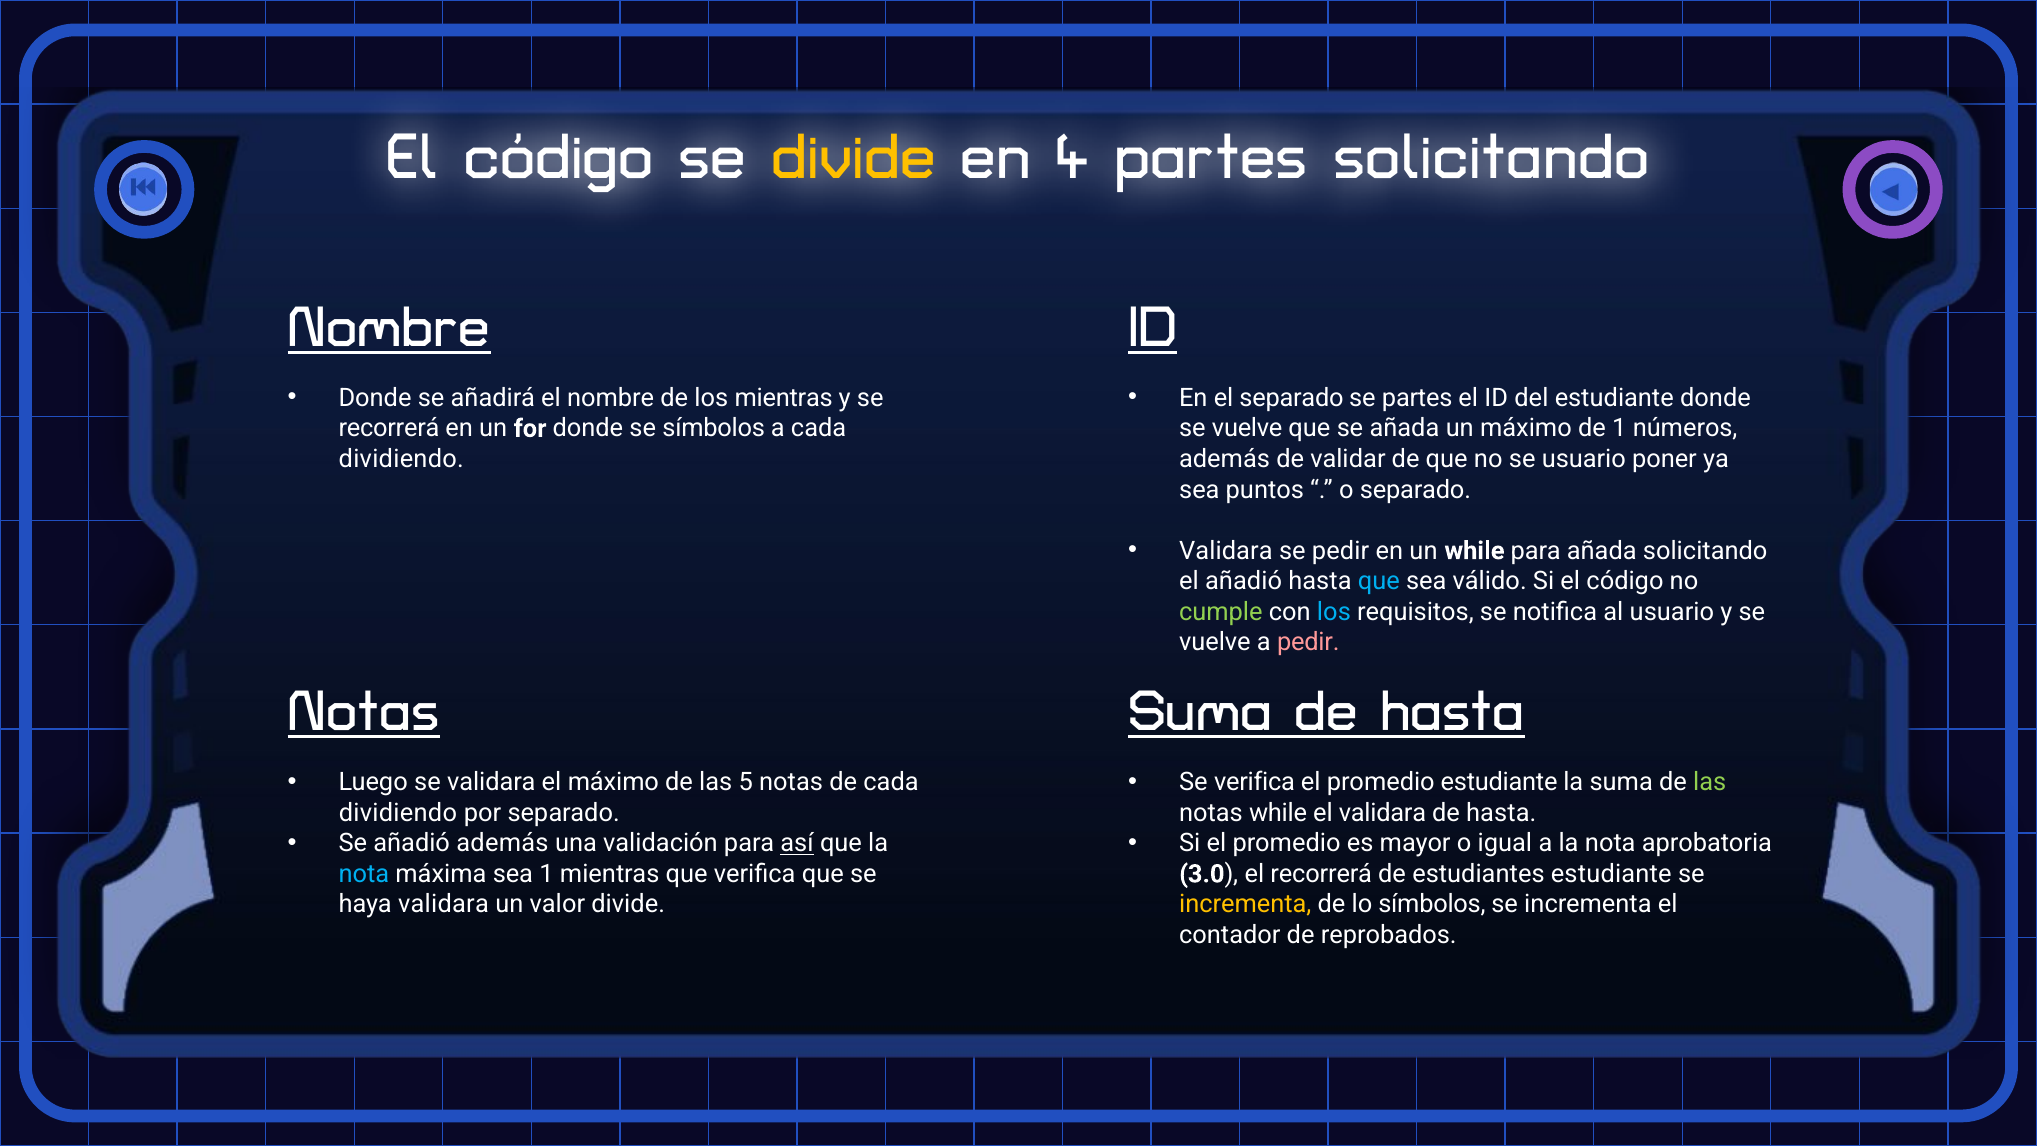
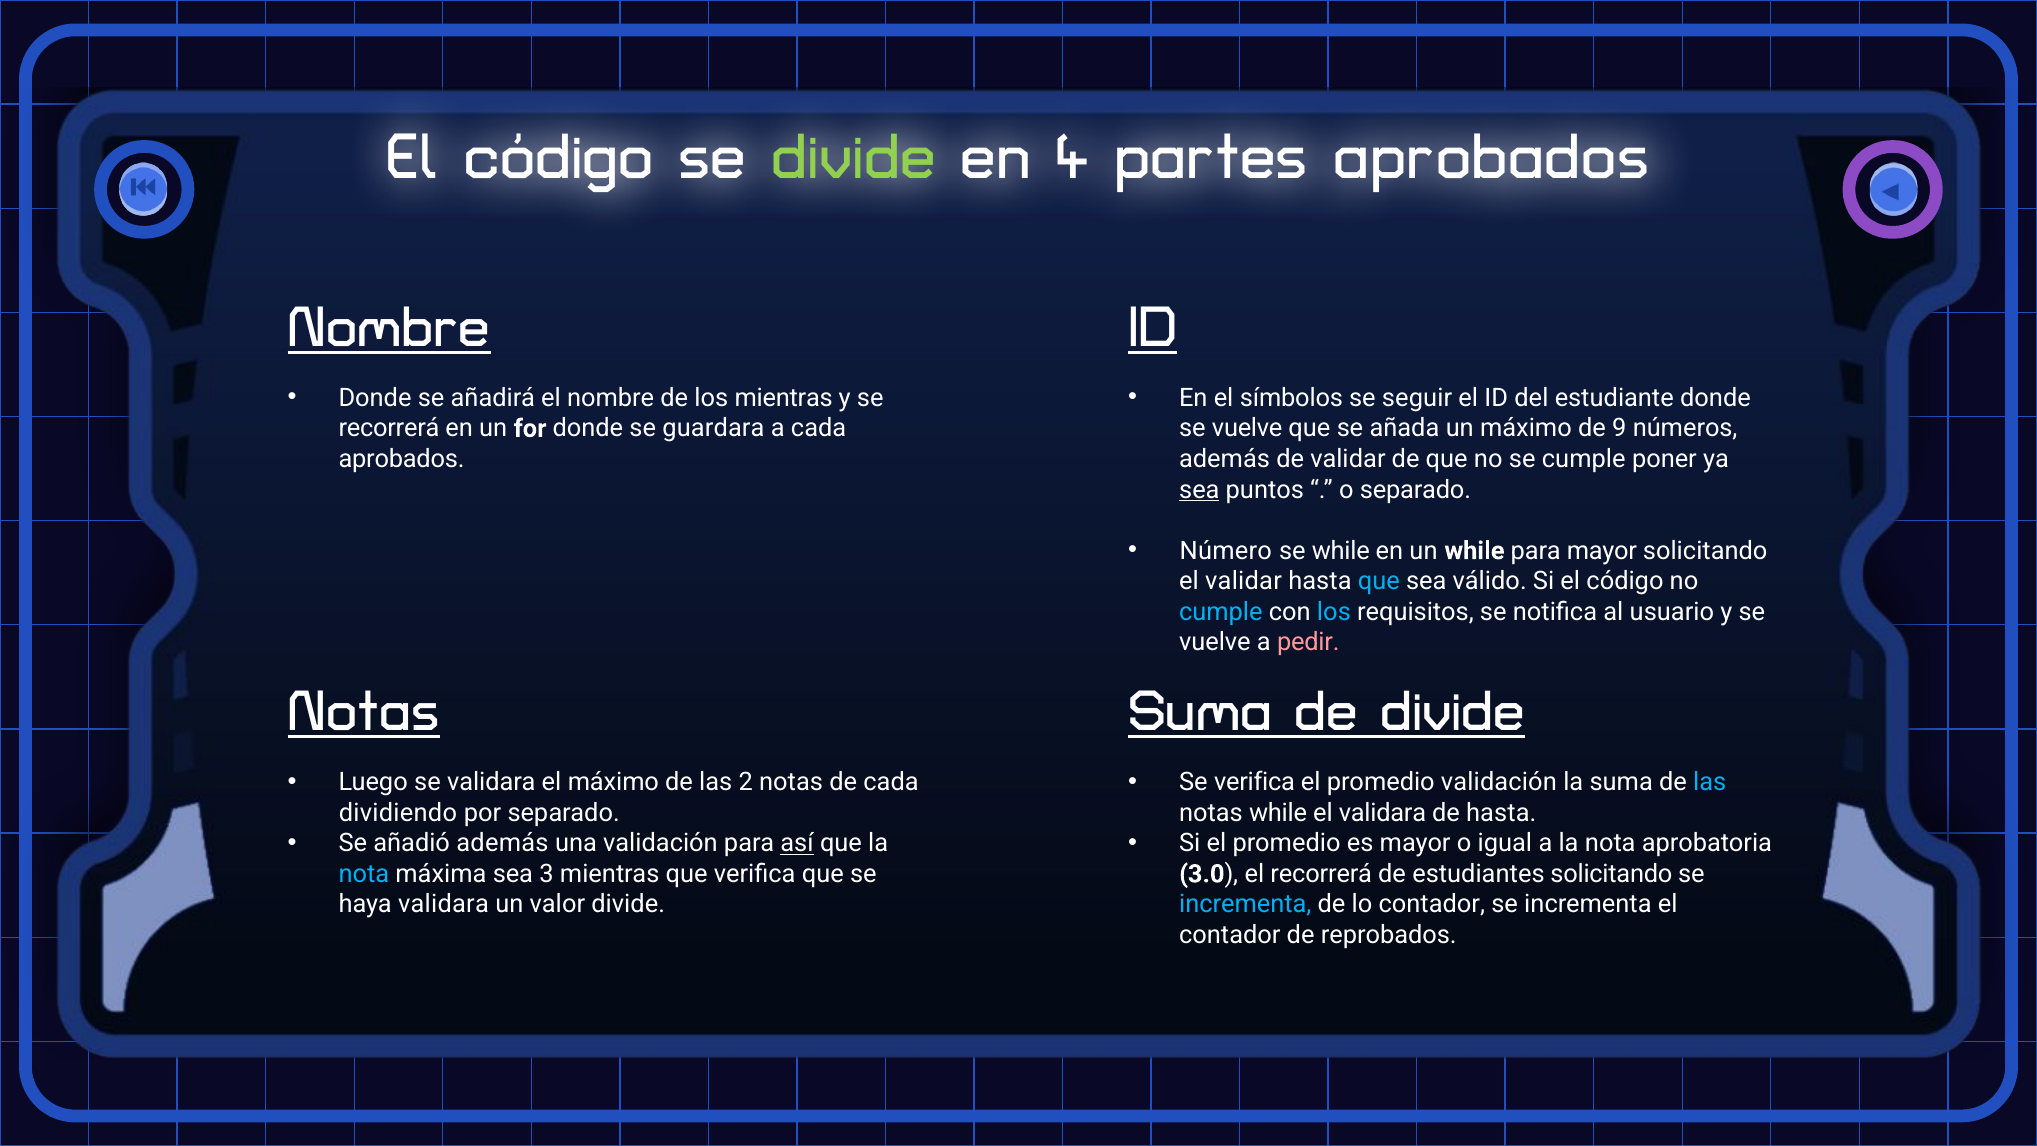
divide colour: yellow -> light green (854, 157)
partes solicitando: solicitando -> aprobados (1491, 157)
el separado: separado -> símbolos (1291, 398)
se partes: partes -> seguir (1417, 398)
se símbolos: símbolos -> guardara (713, 428)
de 1: 1 -> 9 (1619, 428)
dividiendo: dividiendo -> aprobados (402, 459)
se usuario: usuario -> cumple (1584, 459)
sea underline: none -> present (1199, 490)
Validara: Validara -> Número (1226, 551)
se pedir: pedir -> while (1341, 551)
para añada: añada -> mayor (1602, 551)
el añadió: añadió -> validar (1244, 581)
cumple colour: light green -> light blue (1221, 612)
Suma de hasta: hasta -> divide (1453, 712)
5: 5 -> 2 (746, 782)
promedio estudiante: estudiante -> validación (1499, 782)
las colour: light green -> light blue (1710, 782)
sea 1: 1 -> 3 (546, 874)
estudiantes estudiante: estudiante -> solicitando (1611, 874)
incrementa colour: yellow -> light blue (1245, 904)
lo símbolos: símbolos -> contador (1432, 904)
